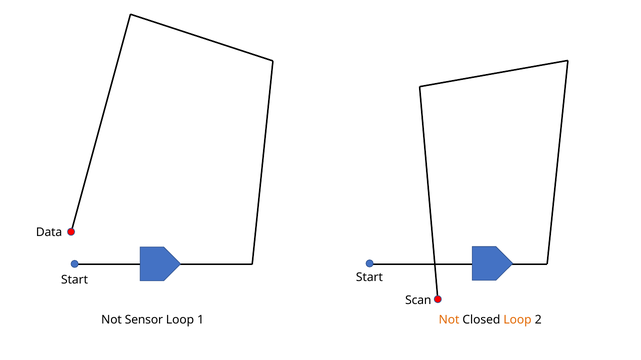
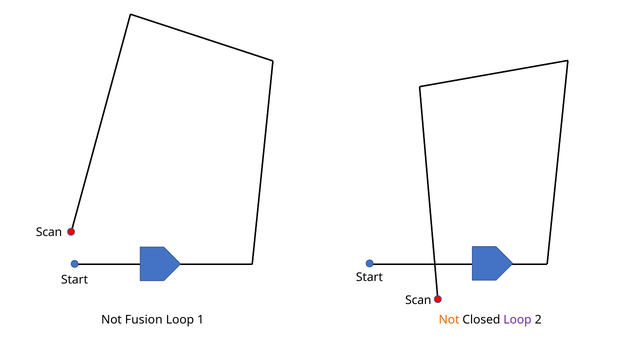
Data: Data -> Scan (49, 233)
Sensor: Sensor -> Fusion (144, 320)
Loop colour: orange -> purple (518, 320)
